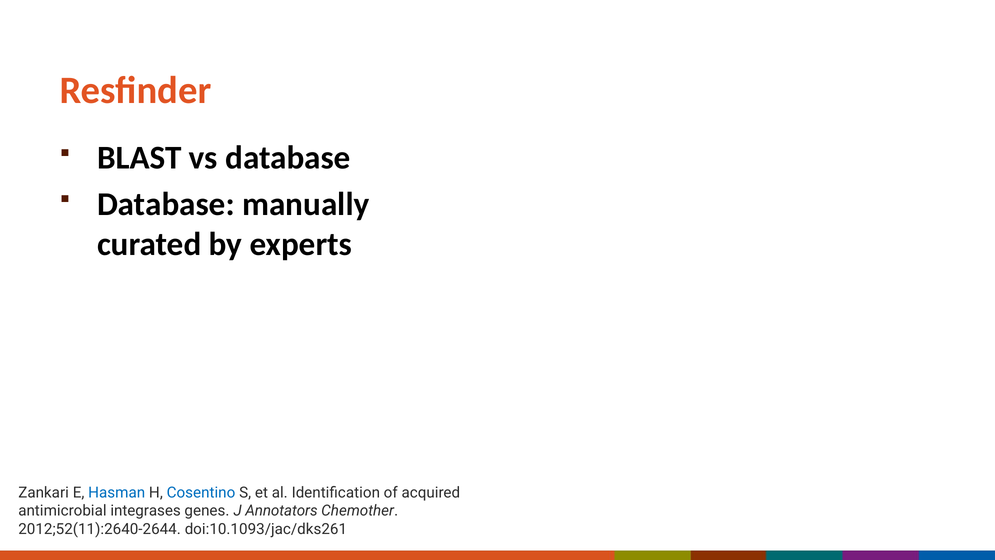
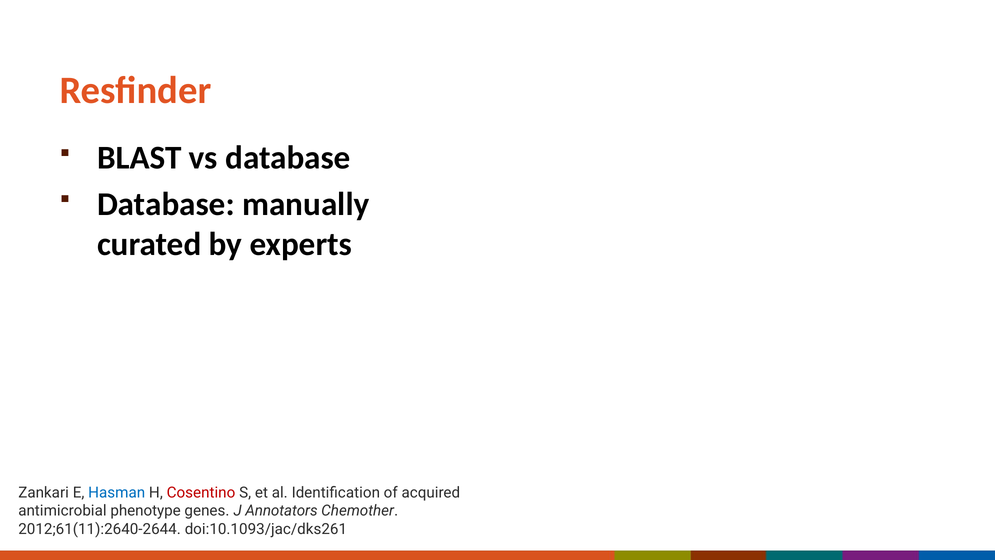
Cosentino colour: blue -> red (201, 492)
integrases: integrases -> phenotype (146, 511)
2012;52(11):2640-2644: 2012;52(11):2640-2644 -> 2012;61(11):2640-2644 (100, 529)
